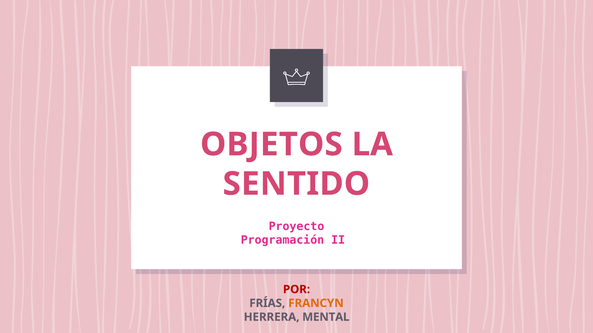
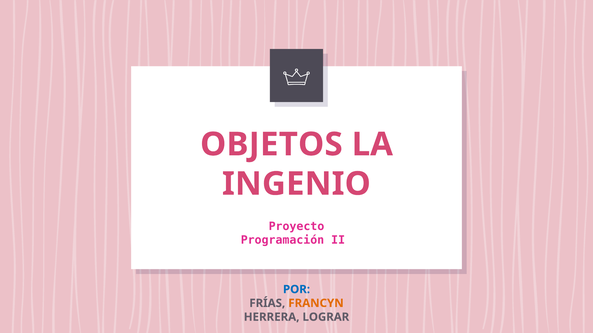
SENTIDO: SENTIDO -> INGENIO (296, 184)
POR colour: red -> blue (297, 290)
MENTAL: MENTAL -> LOGRAR (326, 318)
